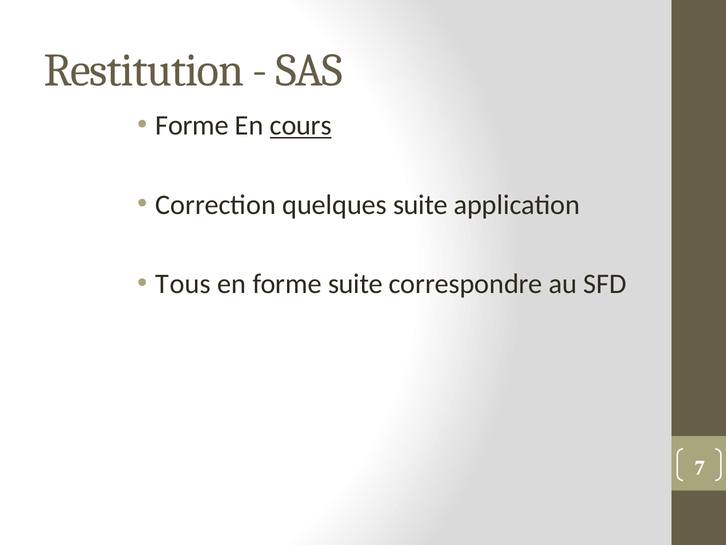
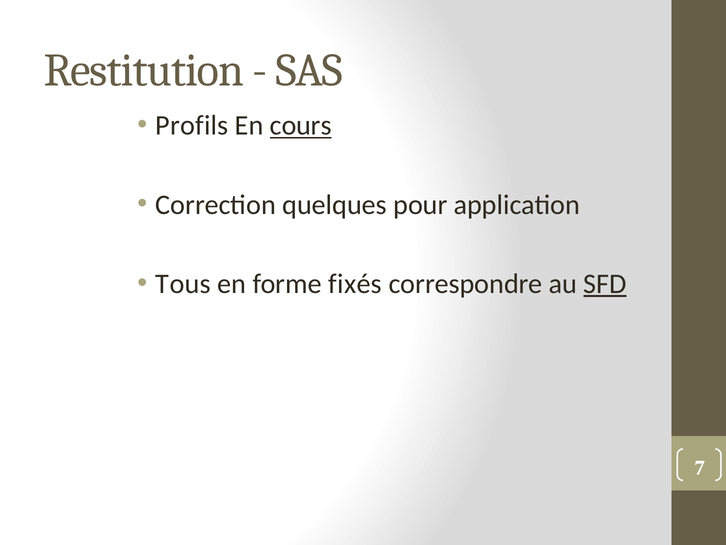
Forme: Forme -> Profils (192, 125)
quelques suite: suite -> pour (420, 205)
forme suite: suite -> fixés (355, 284)
SFD underline: none -> present (605, 284)
